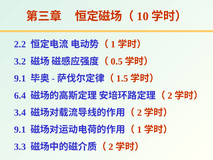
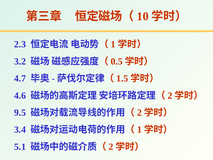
2.2: 2.2 -> 2.3 (20, 44)
9.1: 9.1 -> 4.7 (20, 78)
6.4: 6.4 -> 4.6 (20, 95)
3.4: 3.4 -> 9.5 (20, 112)
9.1: 9.1 -> 3.4 (20, 129)
3.3: 3.3 -> 5.1 (20, 147)
